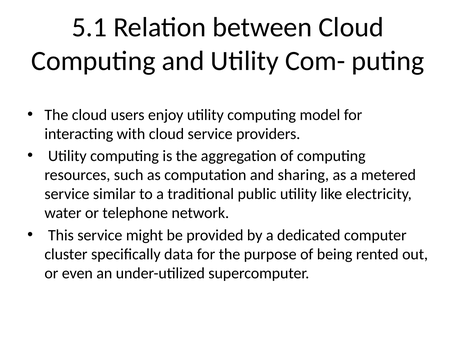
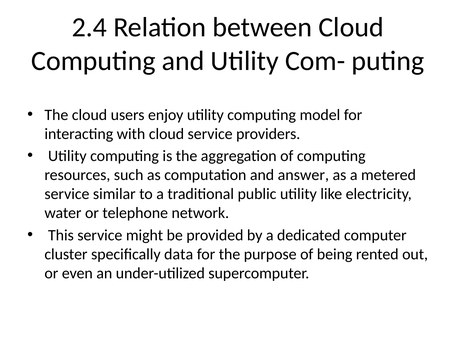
5.1: 5.1 -> 2.4 (89, 27)
sharing: sharing -> answer (303, 175)
